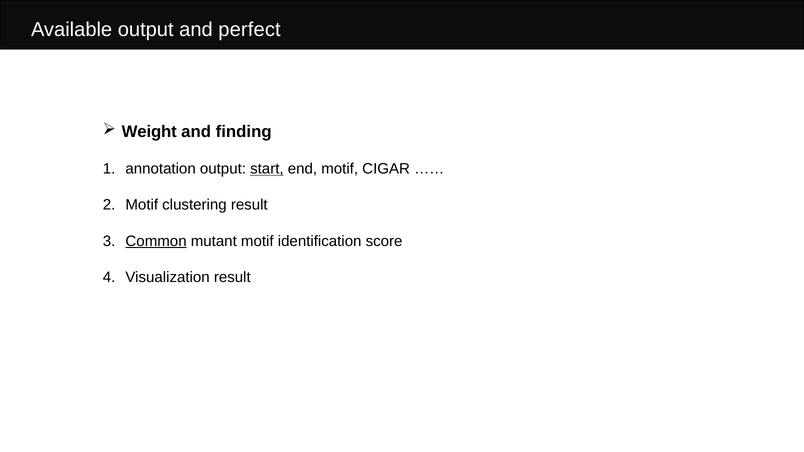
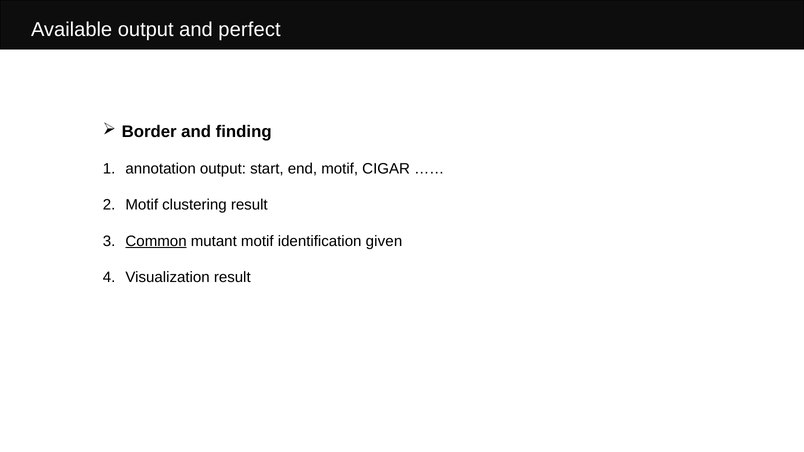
Weight: Weight -> Border (149, 132)
start underline: present -> none (267, 169)
score: score -> given (384, 241)
